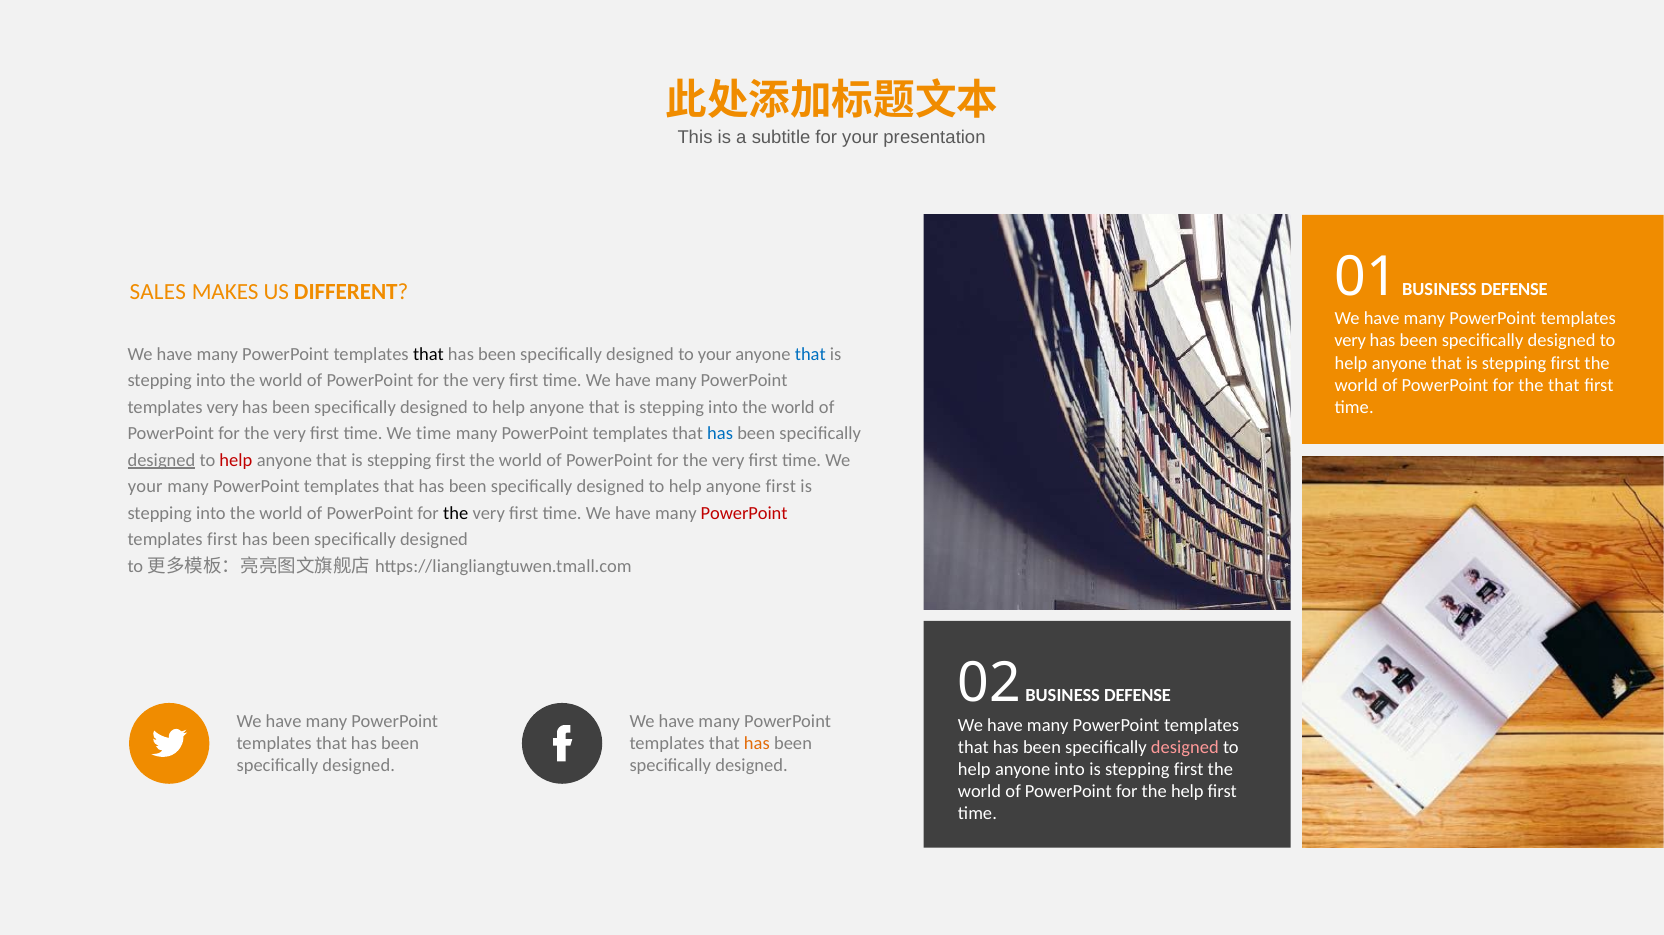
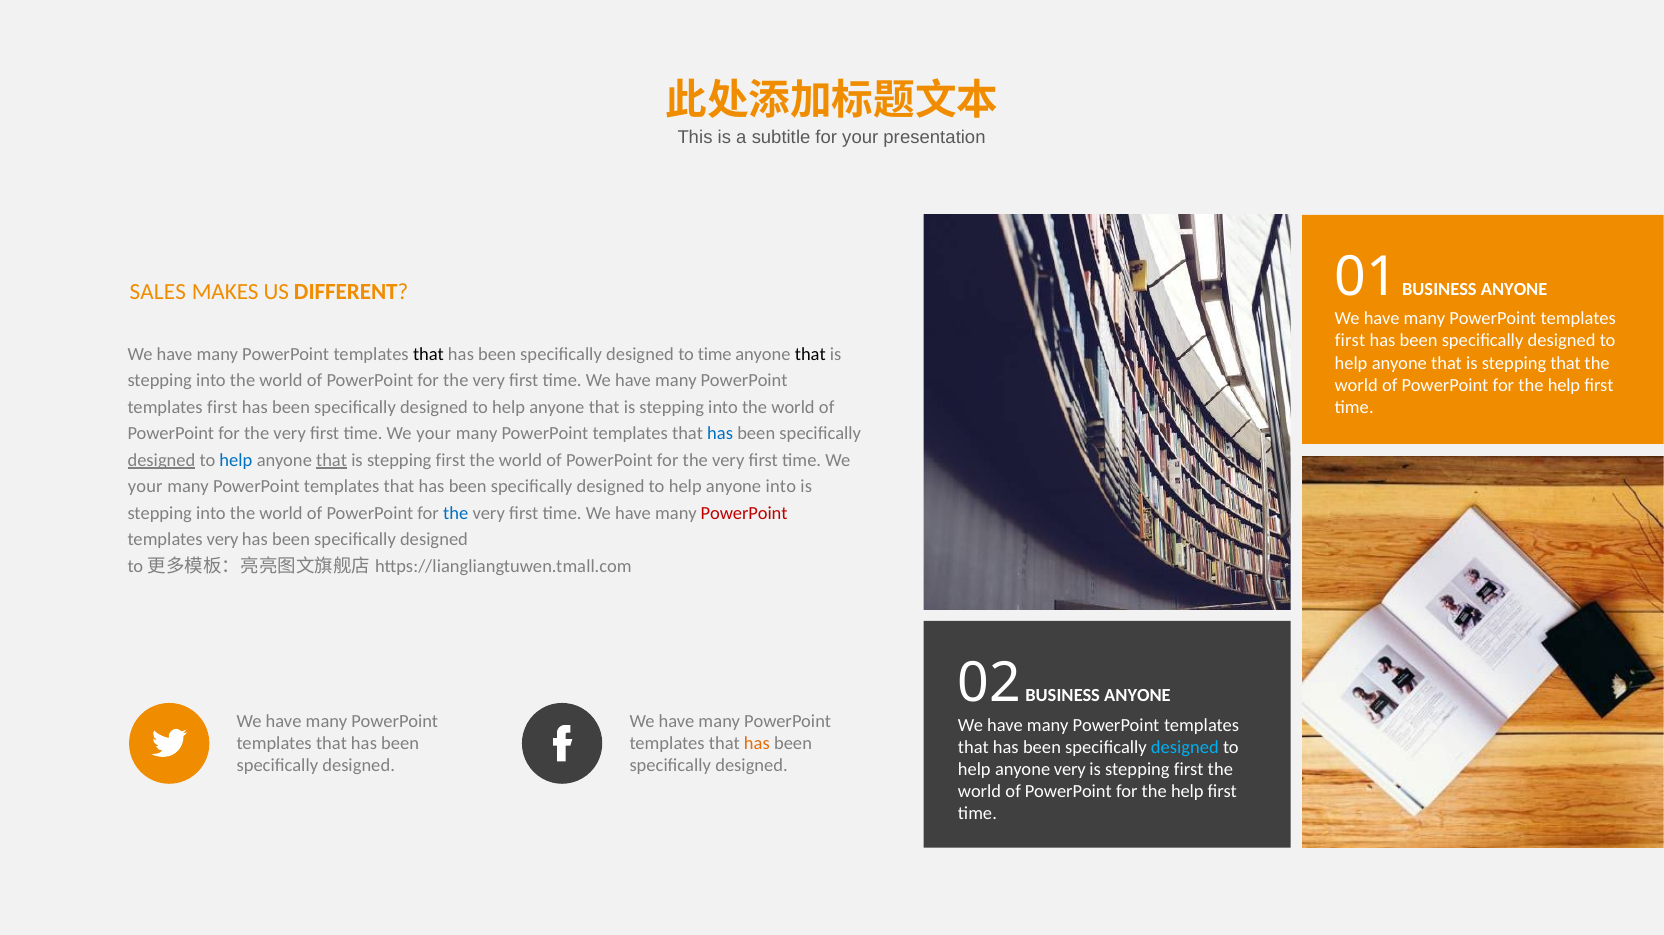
01 BUSINESS DEFENSE: DEFENSE -> ANYONE (1514, 289)
very: very -> first (1350, 341)
to your: your -> time (715, 354)
that colour: blue -> black (810, 354)
first: first -> that (1566, 363)
that: that -> help (1564, 385)
very: very -> first (222, 407)
time: time -> your (434, 434)
help colour: red -> blue (236, 460)
that underline: none -> present (332, 460)
anyone first: first -> into (781, 487)
the colour: black -> blue (456, 513)
templates first: first -> very (223, 540)
02 BUSINESS DEFENSE: DEFENSE -> ANYONE (1137, 696)
designed colour: pink -> light blue (1185, 748)
anyone into: into -> very (1070, 770)
